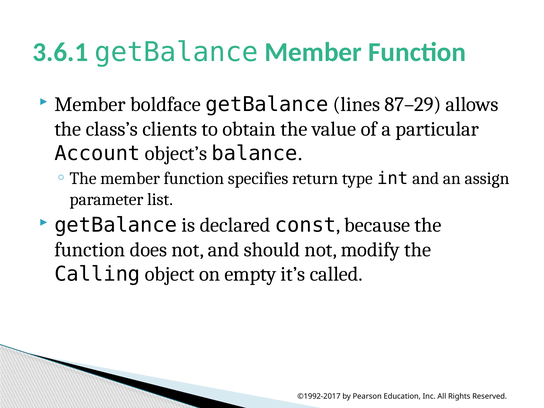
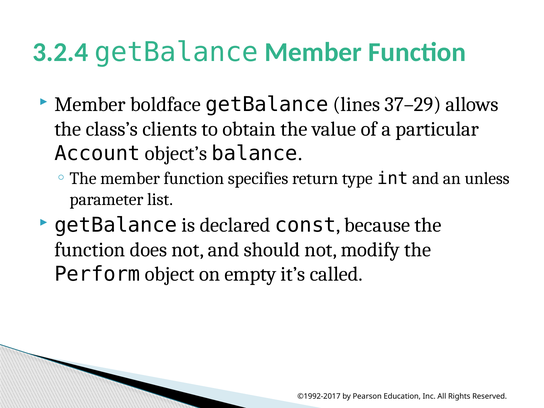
3.6.1: 3.6.1 -> 3.2.4 (60, 52)
87–29: 87–29 -> 37–29 (413, 105)
assign: assign -> unless (487, 178)
Calling: Calling -> Perform (97, 274)
